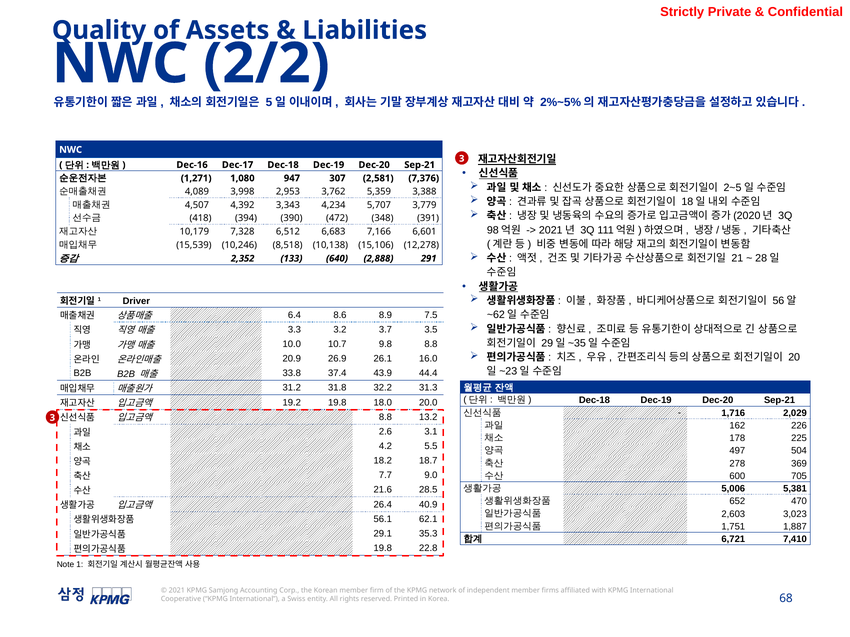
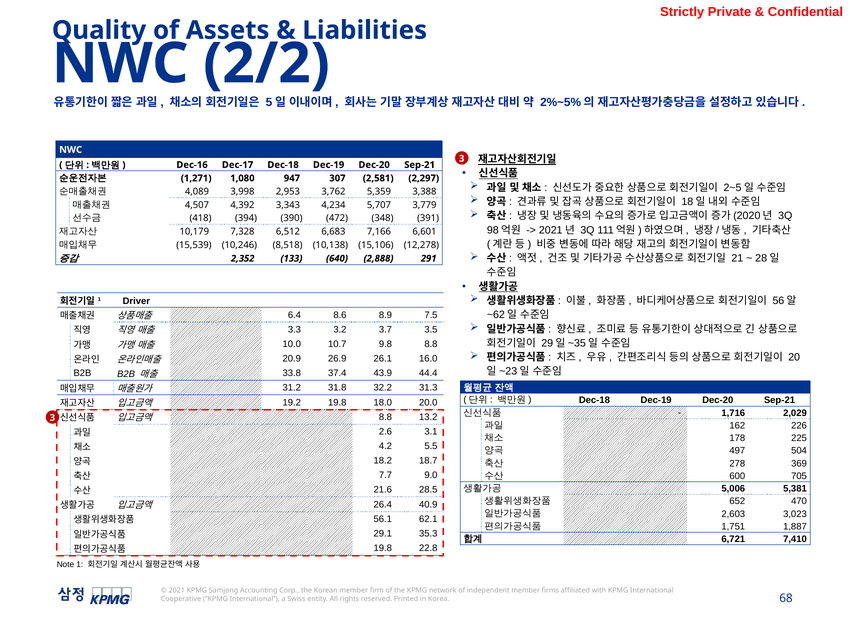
7,376: 7,376 -> 2,297 (424, 178)
